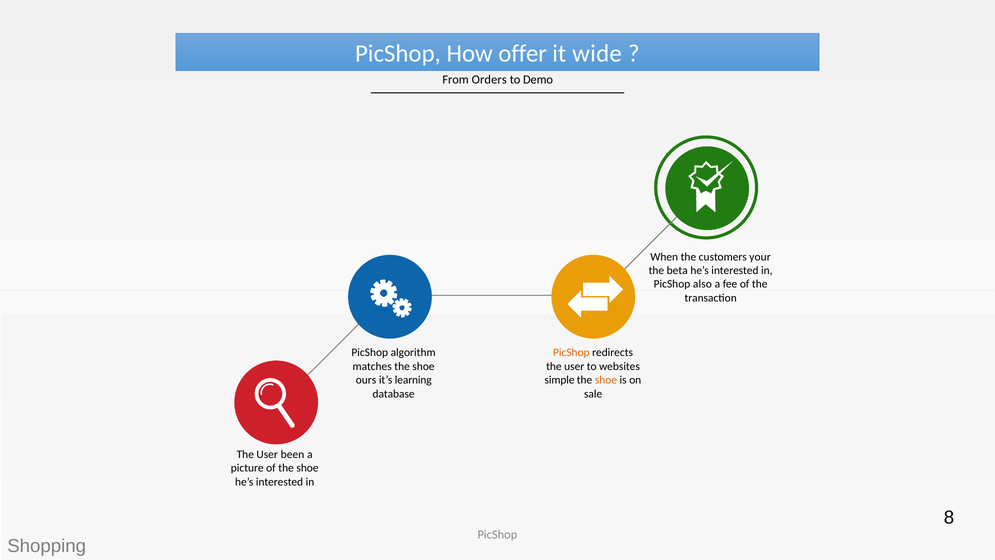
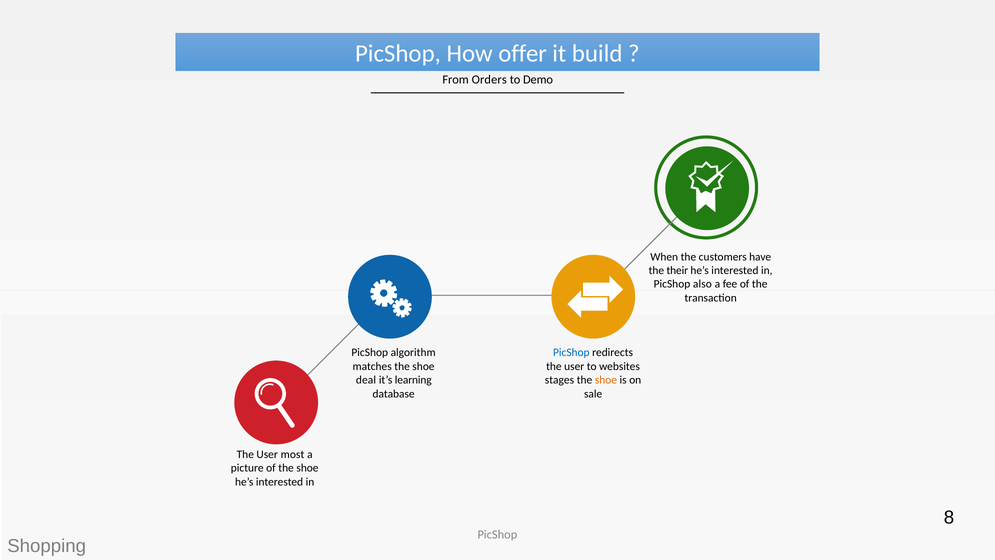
wide: wide -> build (597, 54)
your: your -> have (760, 257)
beta: beta -> their (677, 270)
PicShop colour: orange -> blue (571, 352)
ours: ours -> deal (366, 380)
simple: simple -> stages (559, 380)
been: been -> most (293, 454)
